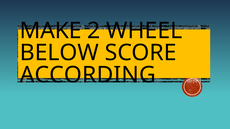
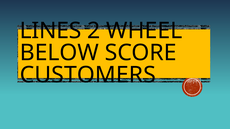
MAKE: MAKE -> LINES (51, 31)
ACCORDING: ACCORDING -> CUSTOMERS (88, 75)
